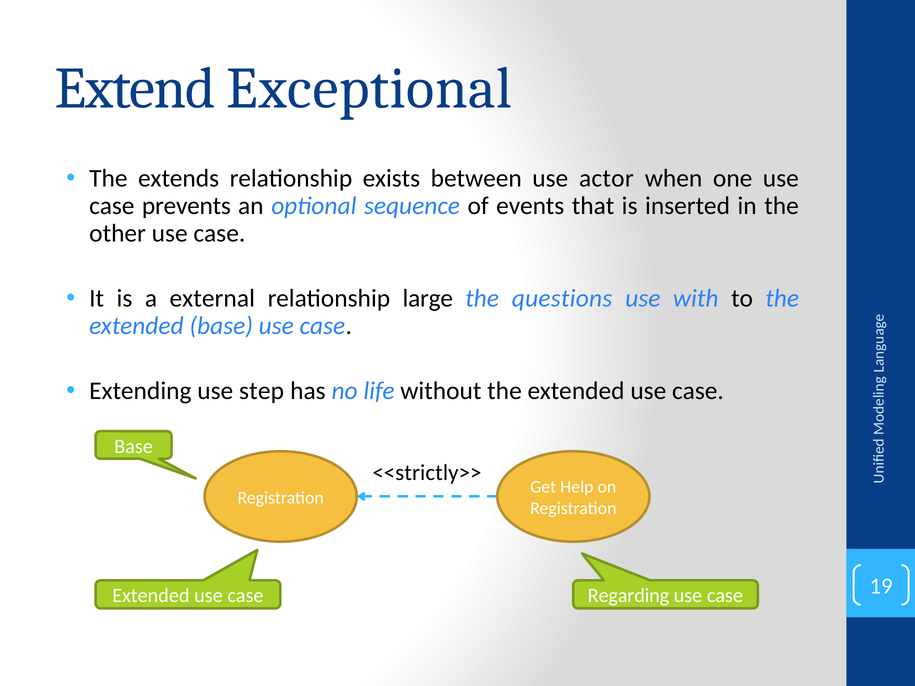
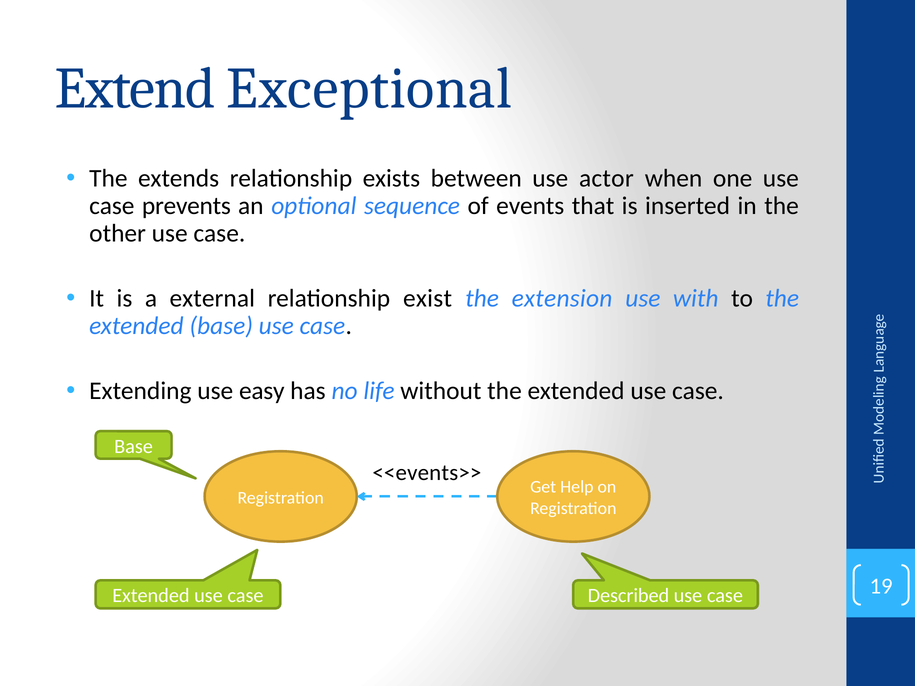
large: large -> exist (428, 298)
questions: questions -> extension (562, 298)
step: step -> easy (262, 391)
<<strictly>>: <<strictly>> -> <<events>> (427, 473)
Regarding: Regarding -> Described (628, 596)
